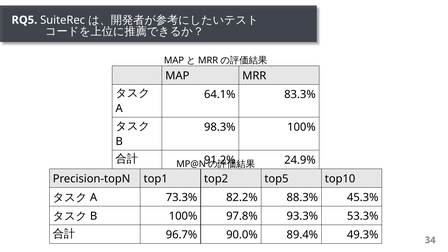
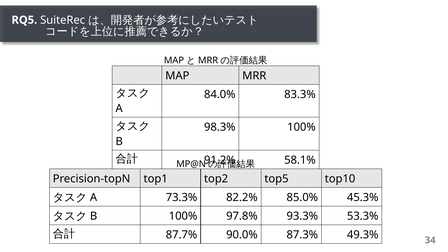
64.1%: 64.1% -> 84.0% (220, 94)
24.9%: 24.9% -> 58.1% (300, 160)
88.3%: 88.3% -> 85.0% (302, 198)
96.7%: 96.7% -> 87.7% (182, 235)
89.4%: 89.4% -> 87.3% (302, 235)
